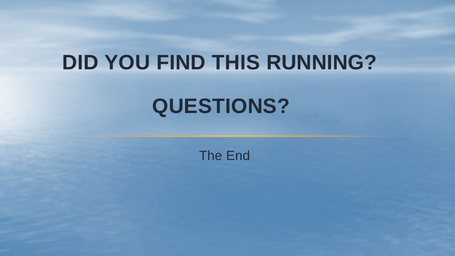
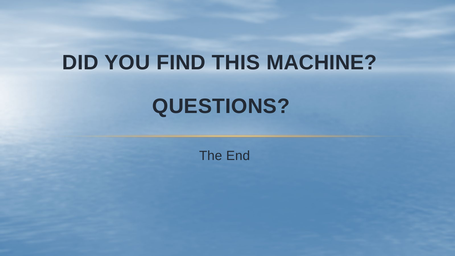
RUNNING: RUNNING -> MACHINE (322, 63)
